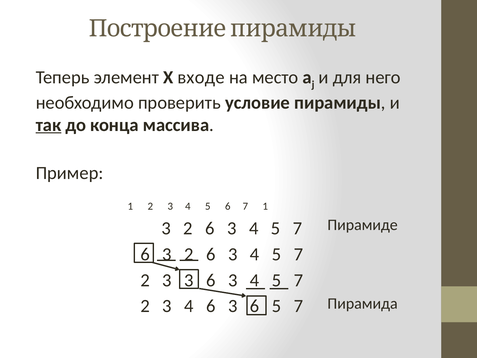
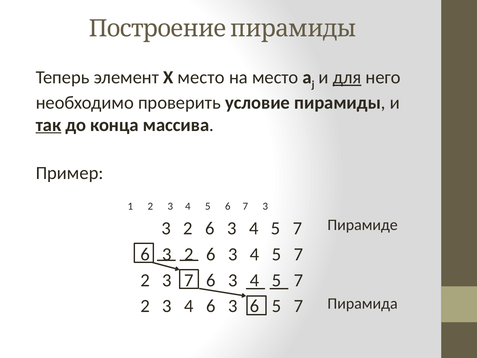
Х входе: входе -> место (201, 77)
для underline: none -> present (347, 77)
7 1: 1 -> 3 (265, 206)
3 3: 3 -> 7 (189, 280)
